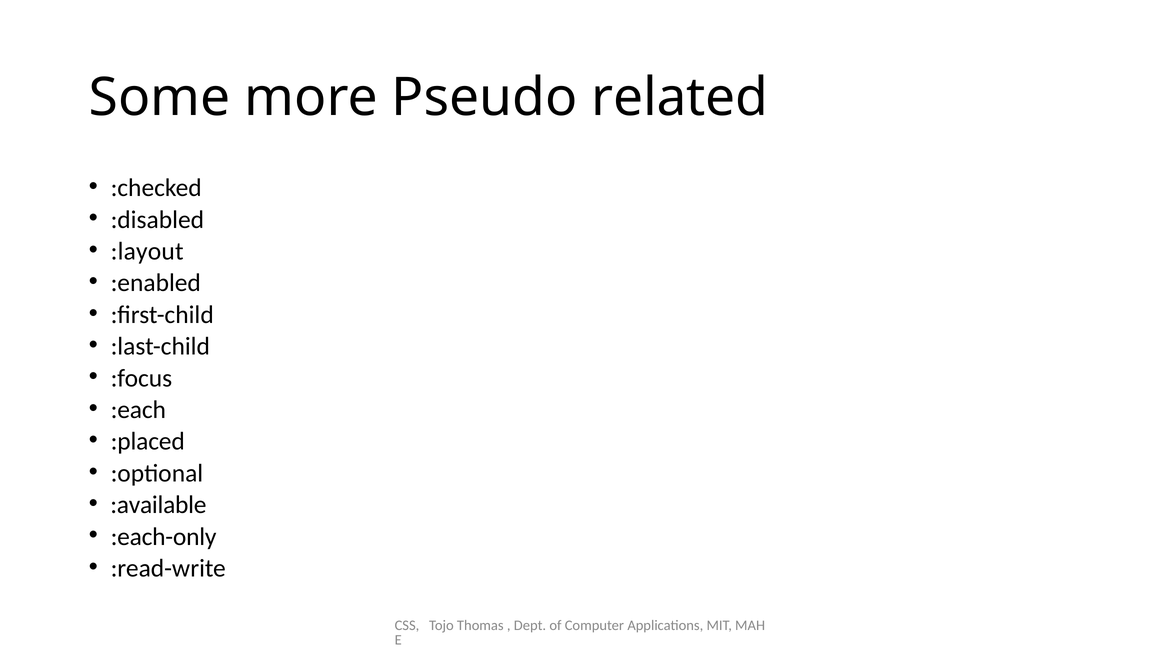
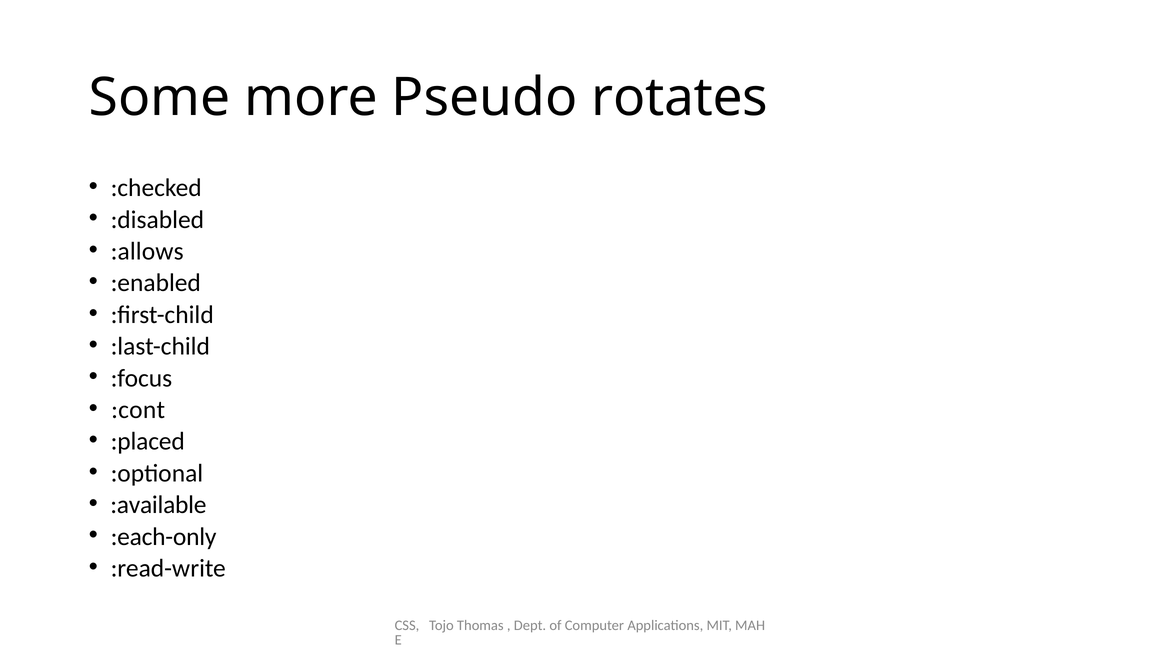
related: related -> rotates (680, 98)
:layout: :layout -> :allows (147, 251)
:each: :each -> :cont (138, 410)
